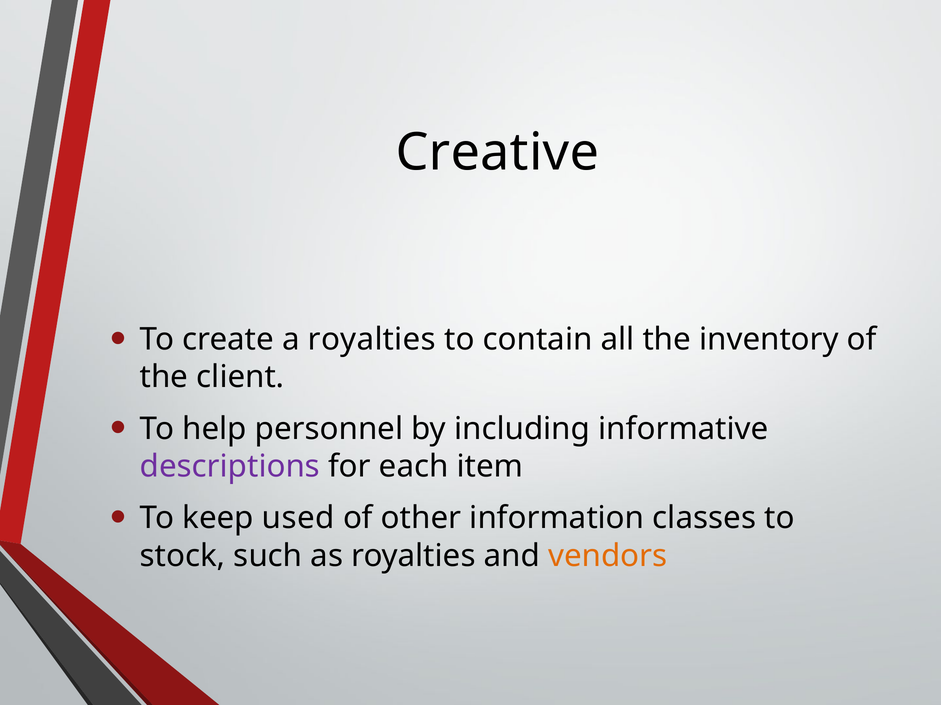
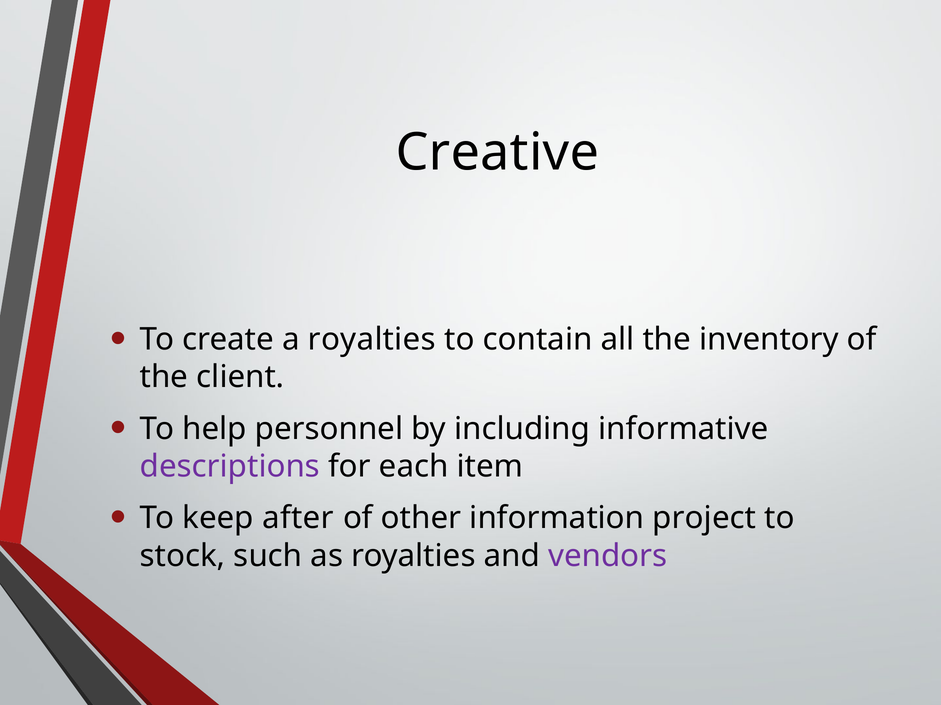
used: used -> after (298, 519)
classes: classes -> project (704, 519)
vendors colour: orange -> purple (608, 556)
